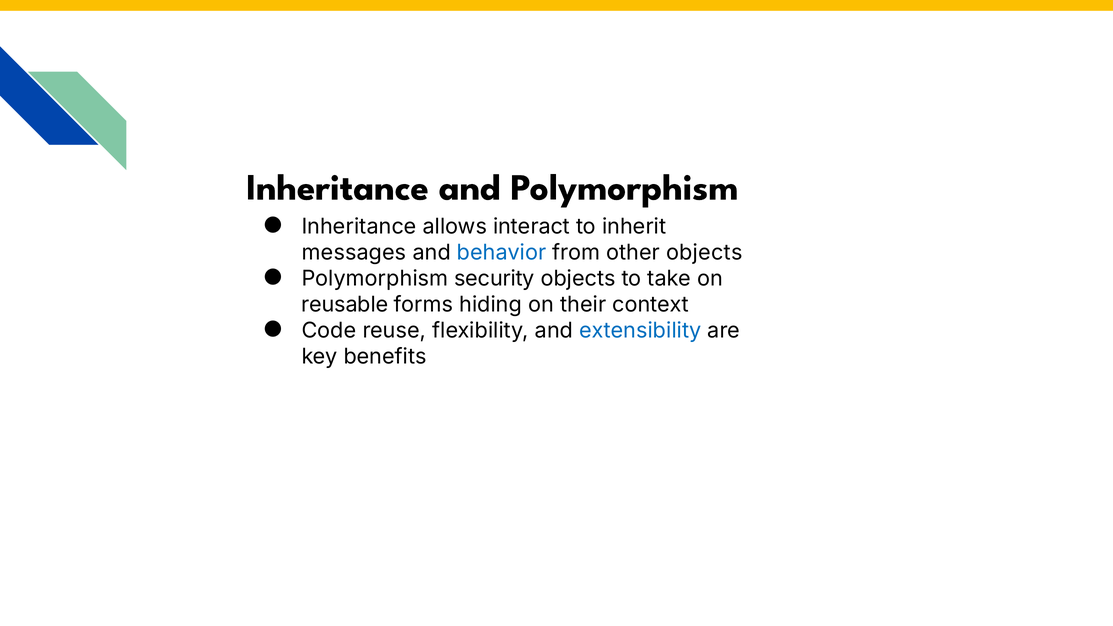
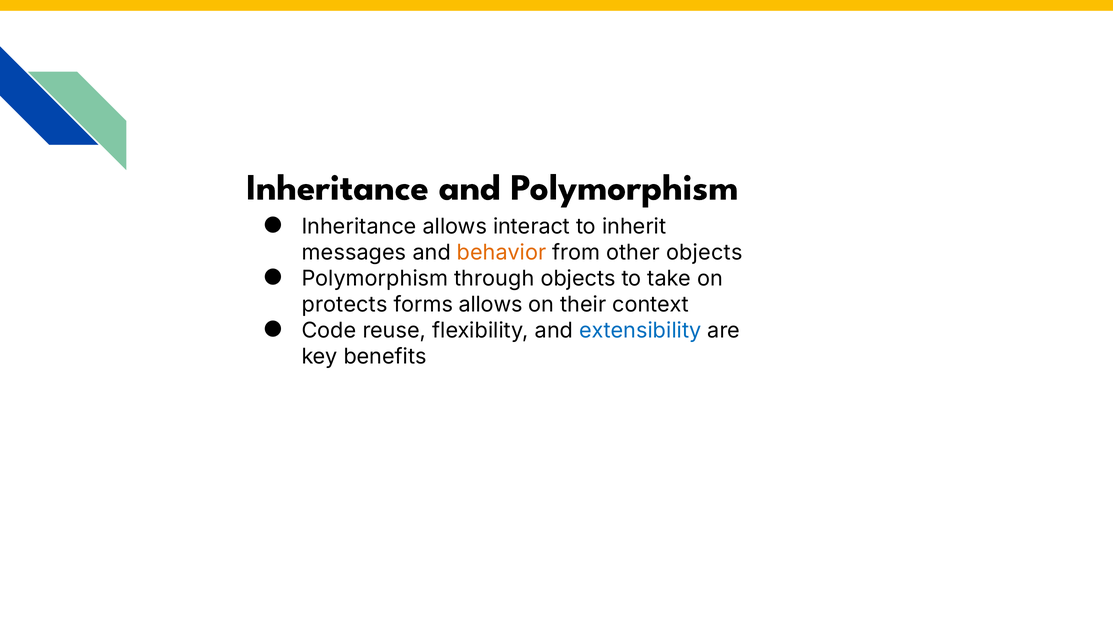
behavior colour: blue -> orange (502, 253)
security: security -> through (494, 279)
reusable: reusable -> protects (345, 304)
forms hiding: hiding -> allows (491, 304)
